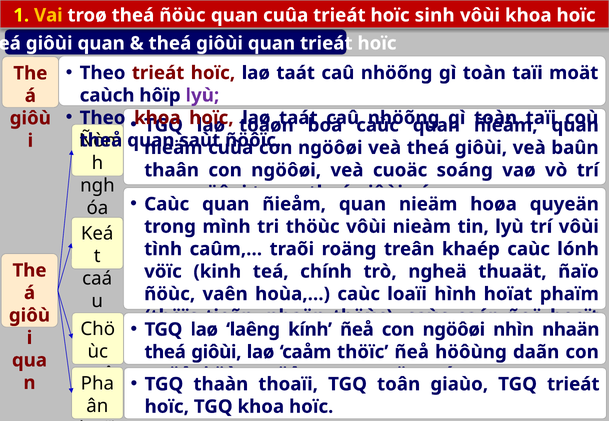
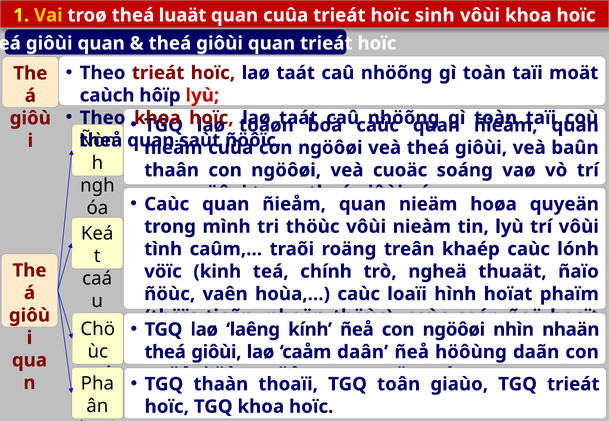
theá ñöùc: ñöùc -> luaät (183, 15)
lyù colour: purple -> red (202, 95)
caåm thöïc: thöïc -> daân (363, 352)
